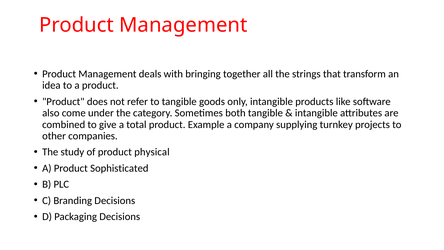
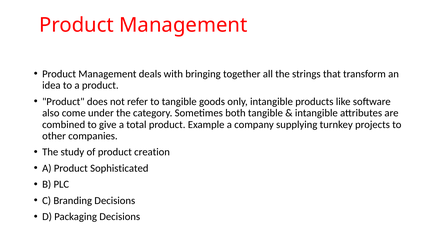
physical: physical -> creation (152, 152)
